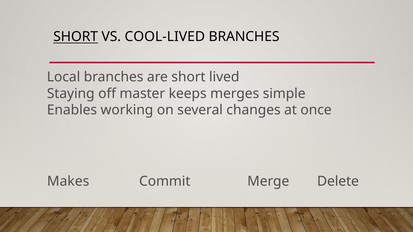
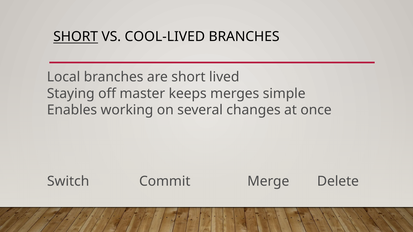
Makes: Makes -> Switch (68, 181)
